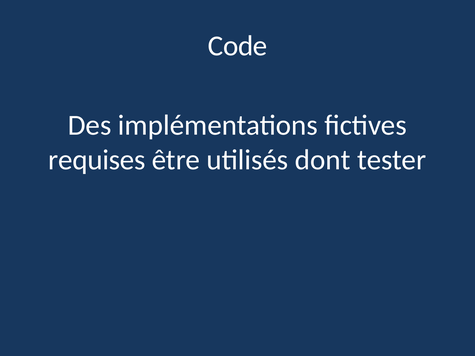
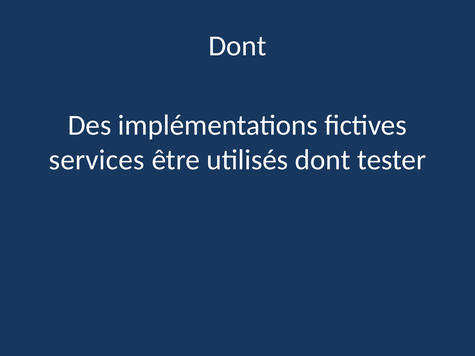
Code: Code -> Dont (237, 46)
requises: requises -> services (97, 160)
